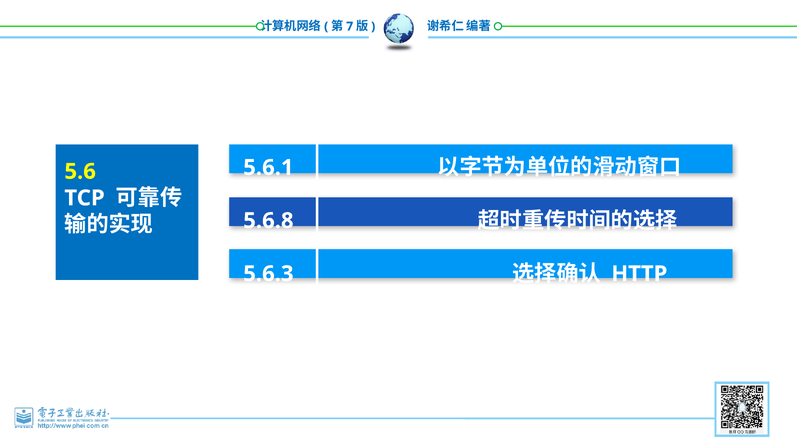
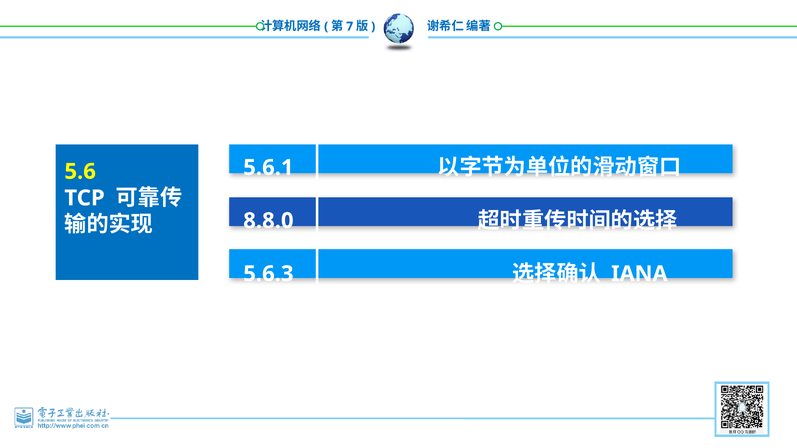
5.6.8: 5.6.8 -> 8.8.0 (268, 221)
HTTP: HTTP -> IANA (639, 274)
